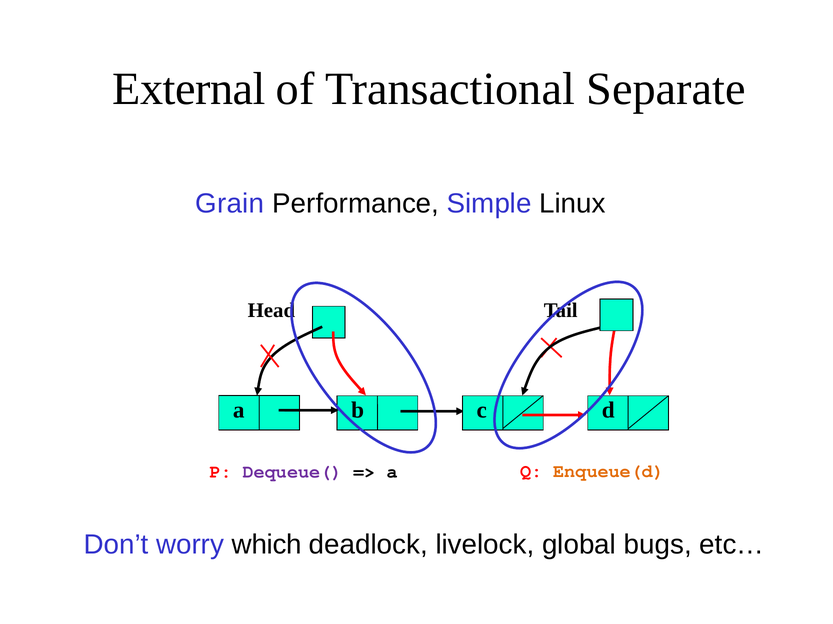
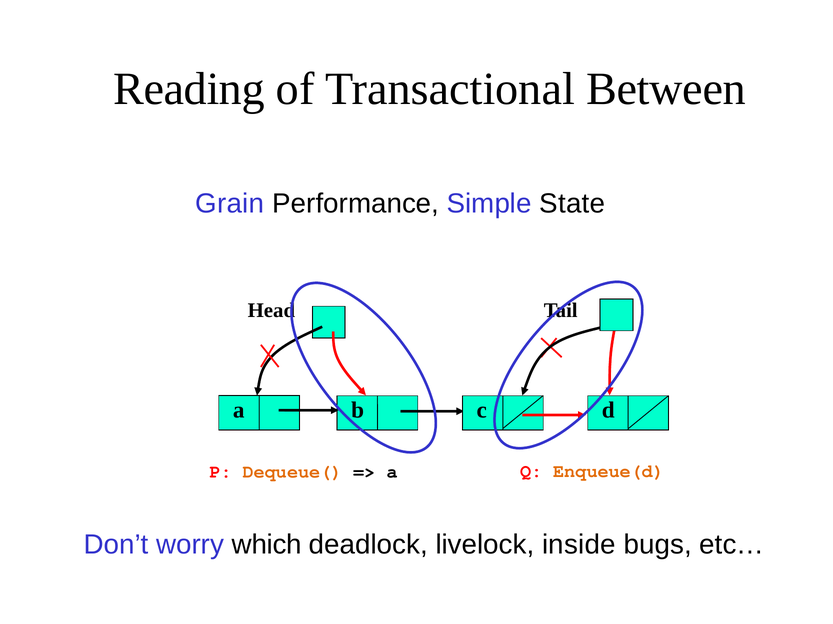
External: External -> Reading (189, 89)
Separate: Separate -> Between (666, 89)
Linux: Linux -> State (572, 204)
Dequeue( colour: purple -> orange (293, 472)
global: global -> inside (579, 545)
